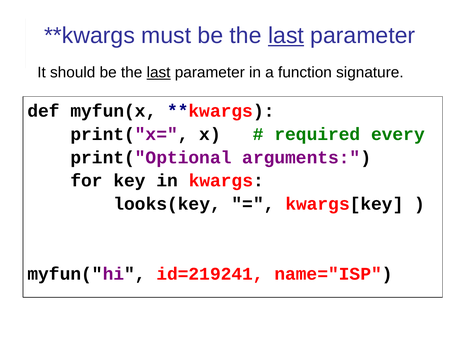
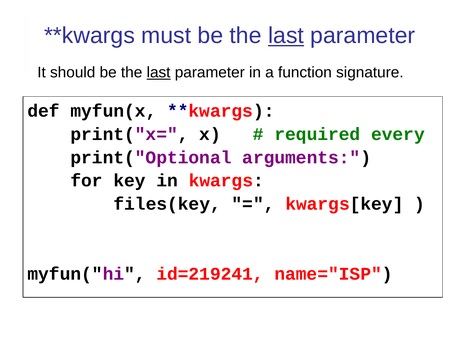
looks(key: looks(key -> files(key (167, 205)
